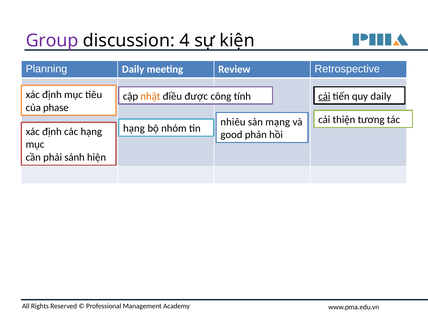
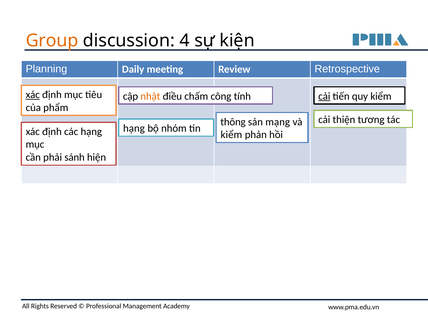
Group colour: purple -> orange (52, 40)
xác underline: none -> present (33, 95)
được: được -> chấm (196, 96)
quy daily: daily -> kiểm (381, 96)
phase: phase -> phẩm (56, 108)
nhiêu: nhiêu -> thông (233, 122)
good: good -> kiểm (231, 135)
